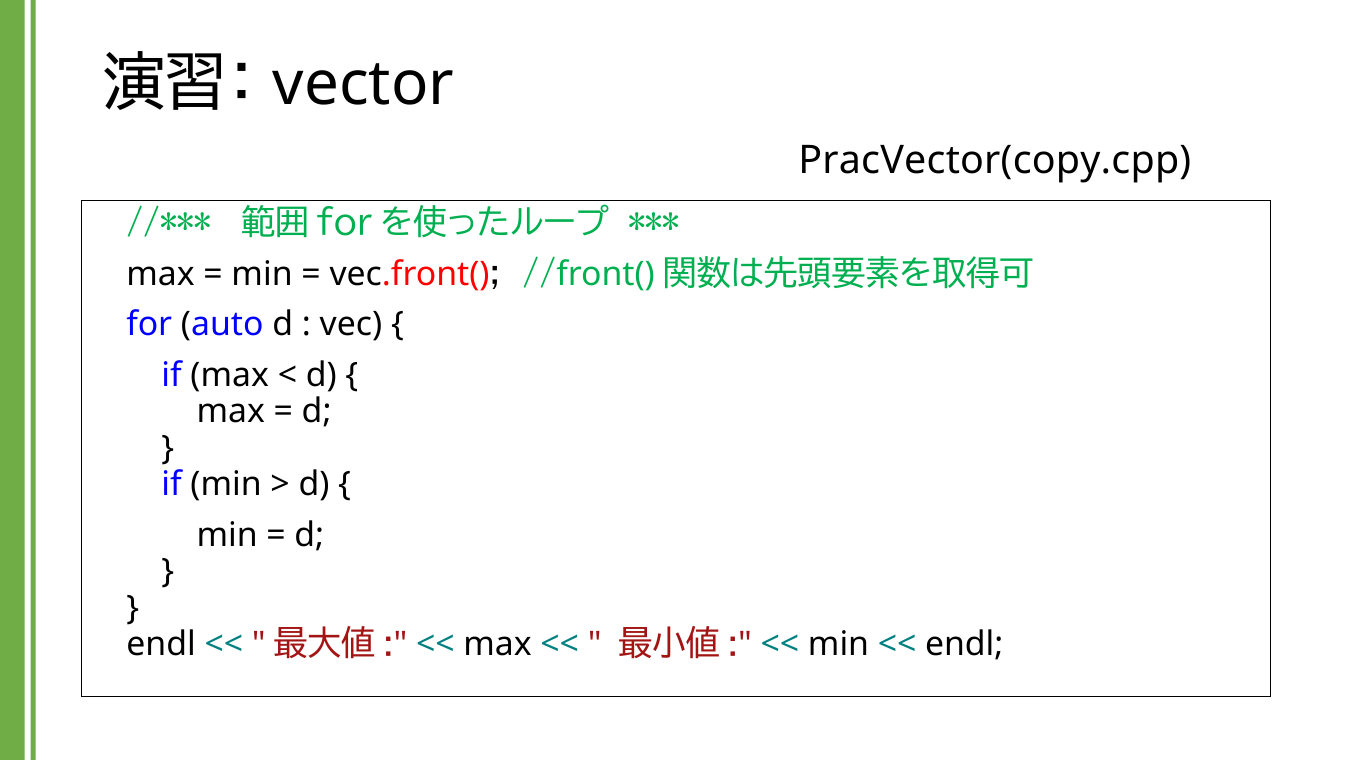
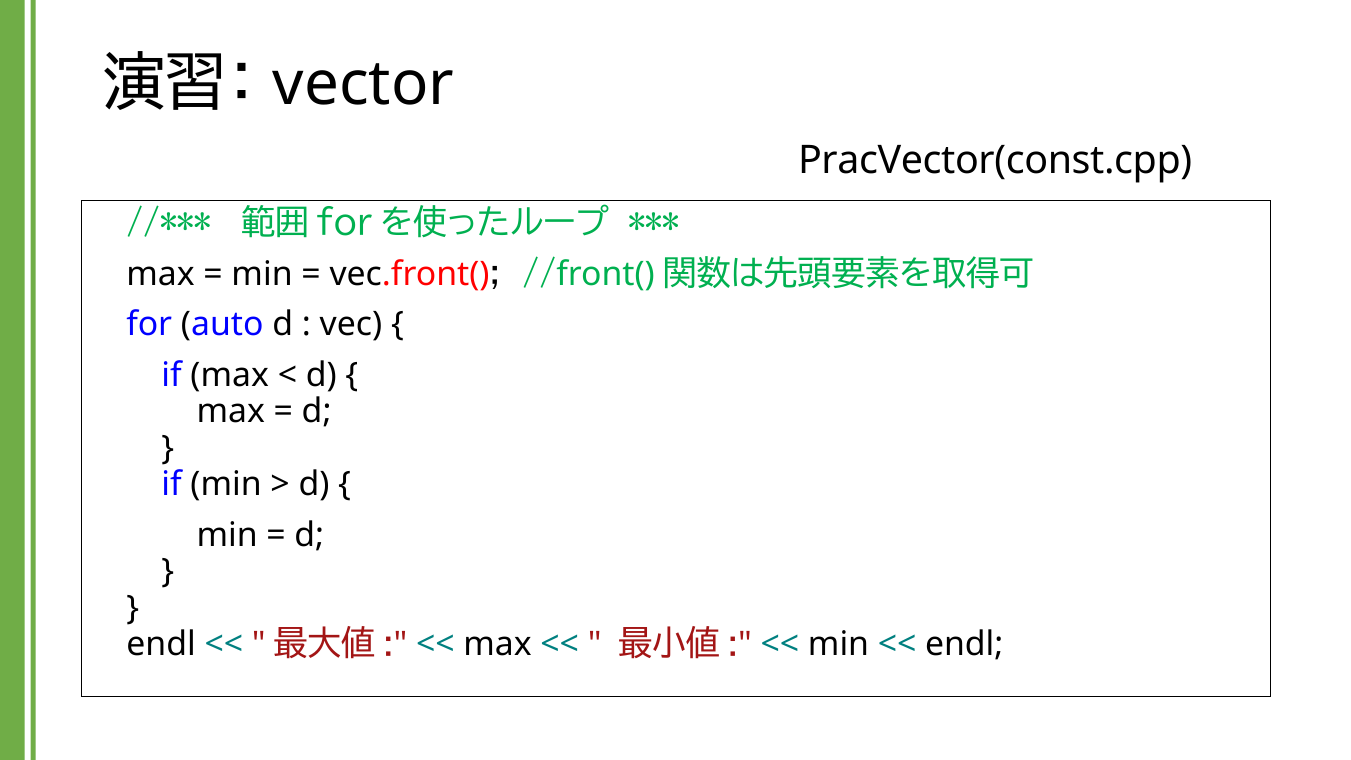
PracVector(copy.cpp: PracVector(copy.cpp -> PracVector(const.cpp (995, 160)
